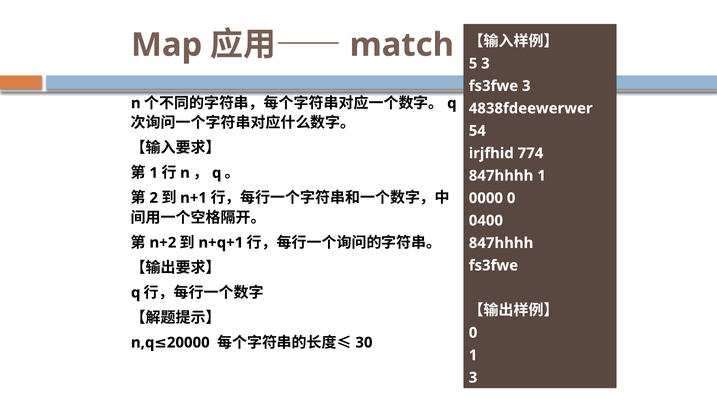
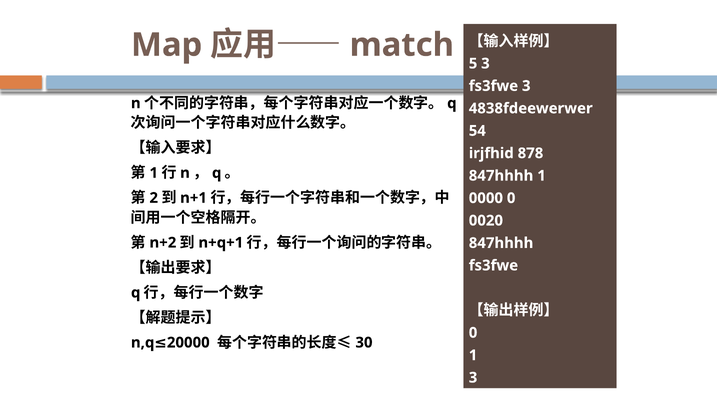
774: 774 -> 878 (530, 153)
0400: 0400 -> 0020 (486, 220)
